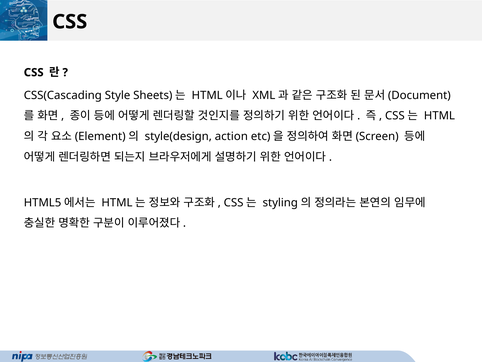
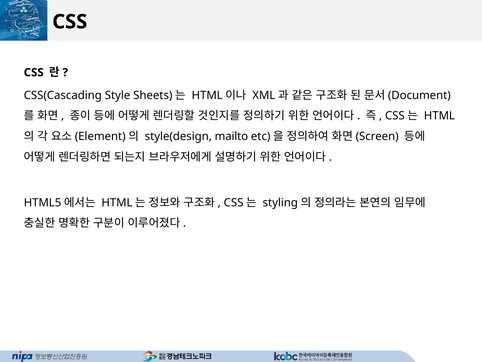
action: action -> mailto (231, 136)
